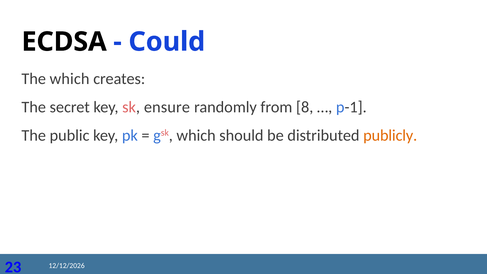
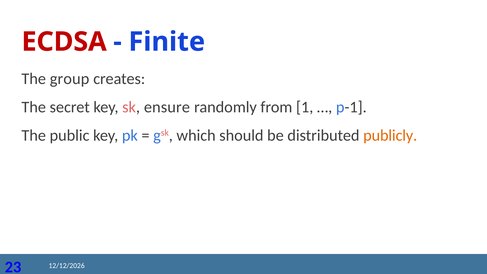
ECDSA colour: black -> red (64, 42)
Could: Could -> Finite (167, 42)
The which: which -> group (70, 79)
8: 8 -> 1 (305, 107)
